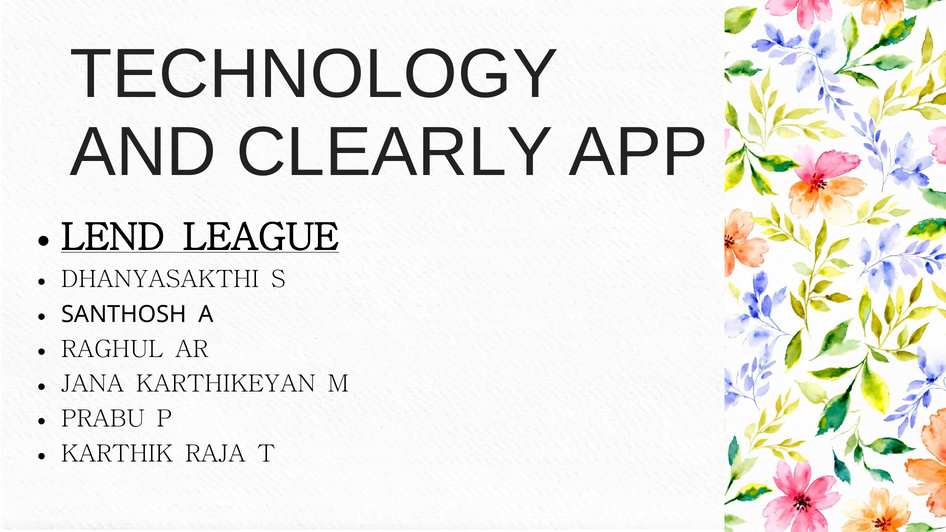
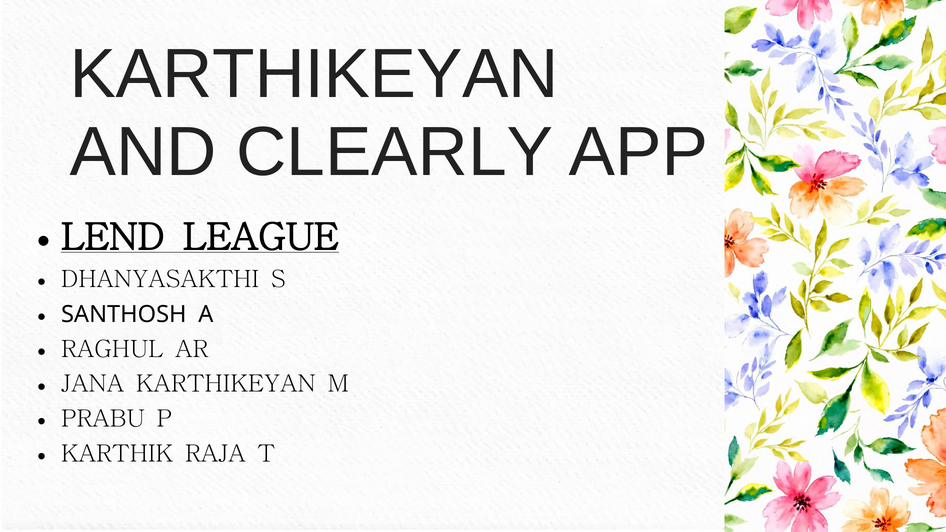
TECHNOLOGY: TECHNOLOGY -> KARTHIKEYAN (314, 74)
